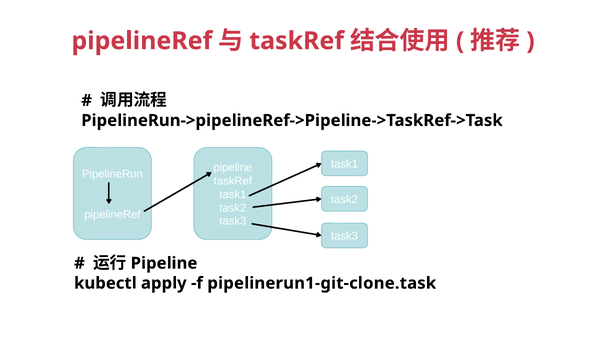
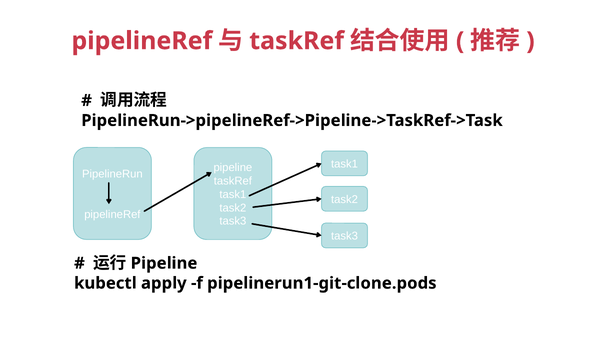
pipelinerun1-git-clone.task: pipelinerun1-git-clone.task -> pipelinerun1-git-clone.pods (322, 284)
